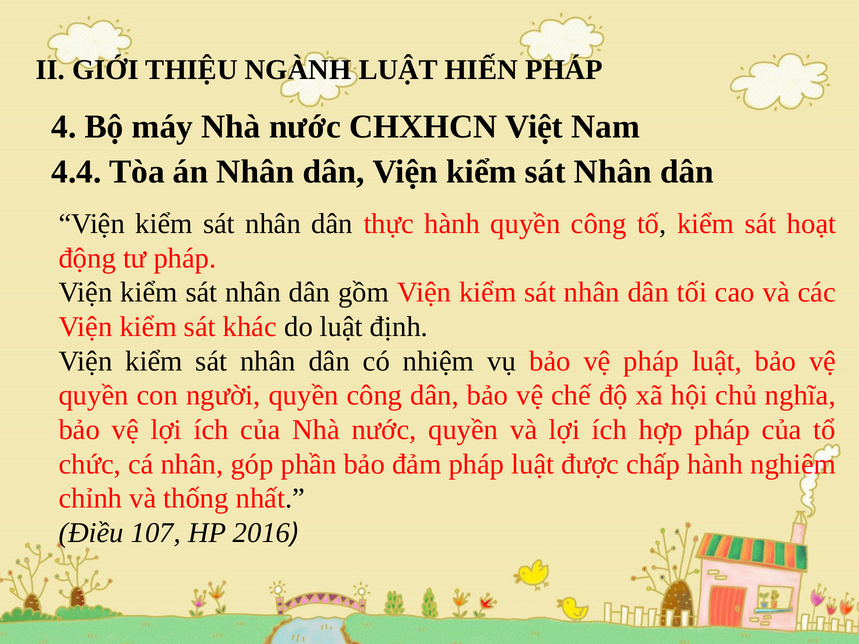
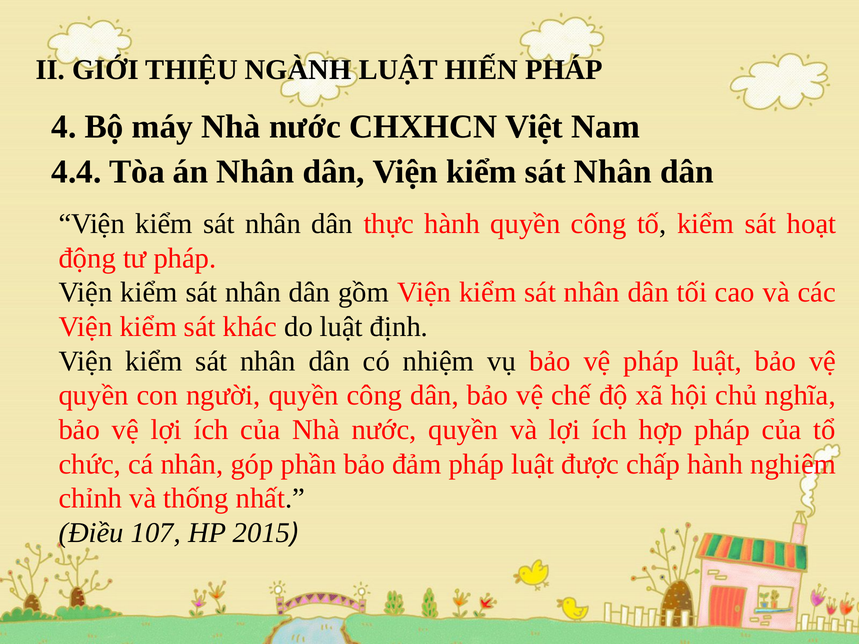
2016: 2016 -> 2015 (262, 533)
